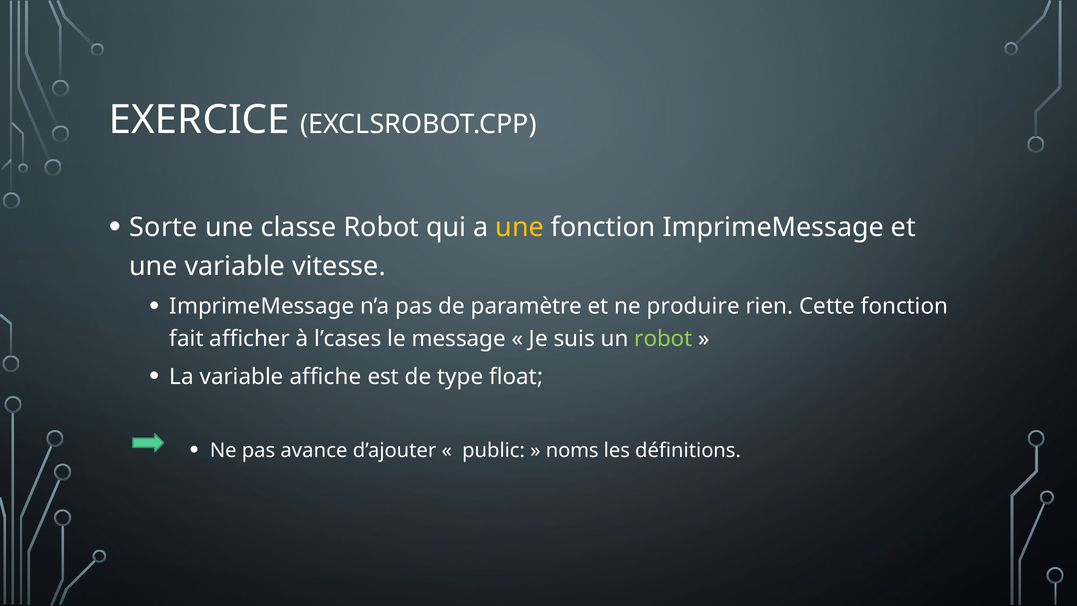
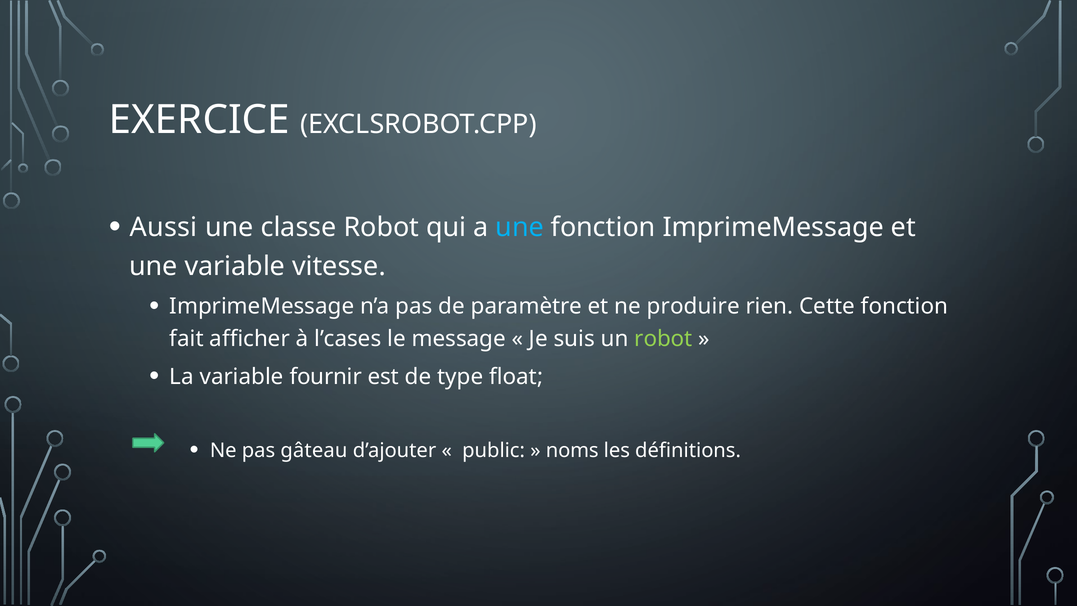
Sorte: Sorte -> Aussi (163, 227)
une colour: yellow -> light blue (520, 227)
affiche: affiche -> fournir (326, 377)
avance: avance -> gâteau (314, 450)
